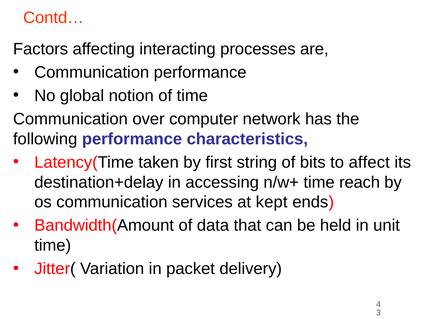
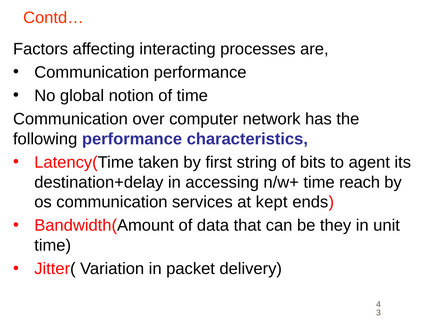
affect: affect -> agent (369, 163)
held: held -> they (336, 226)
